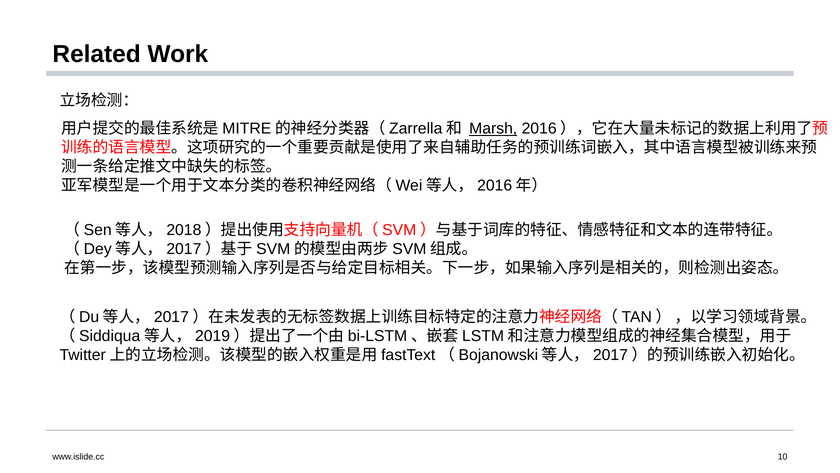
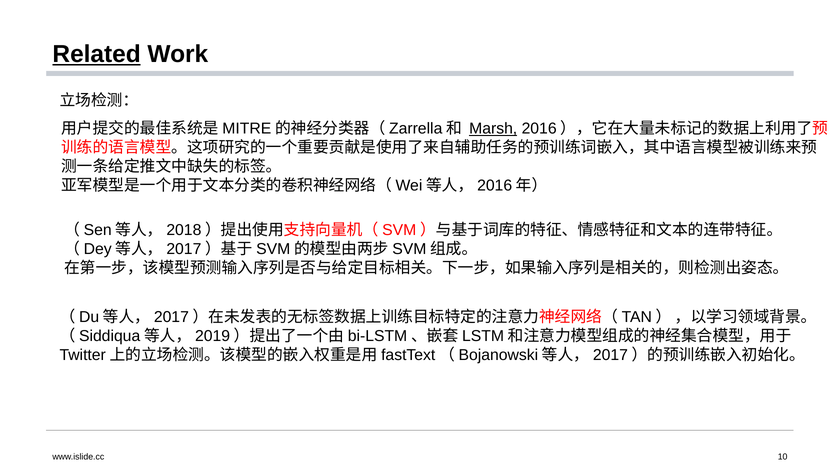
Related underline: none -> present (97, 54)
